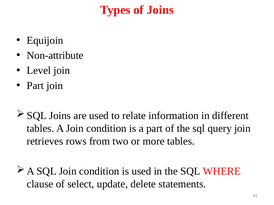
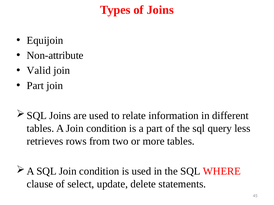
Level: Level -> Valid (39, 71)
query join: join -> less (242, 129)
